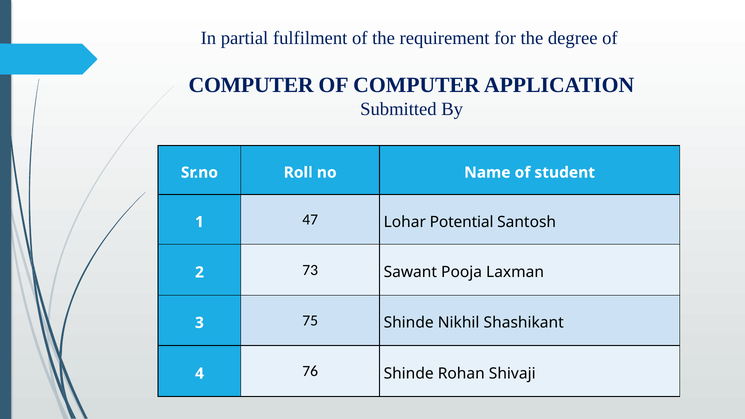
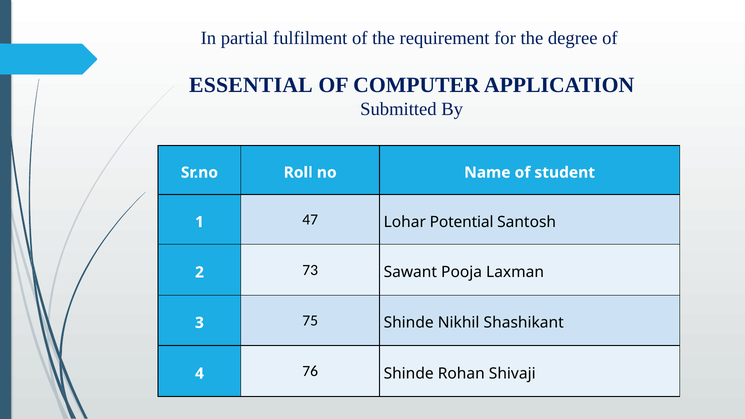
COMPUTER: COMPUTER -> ESSENTIAL (251, 85)
